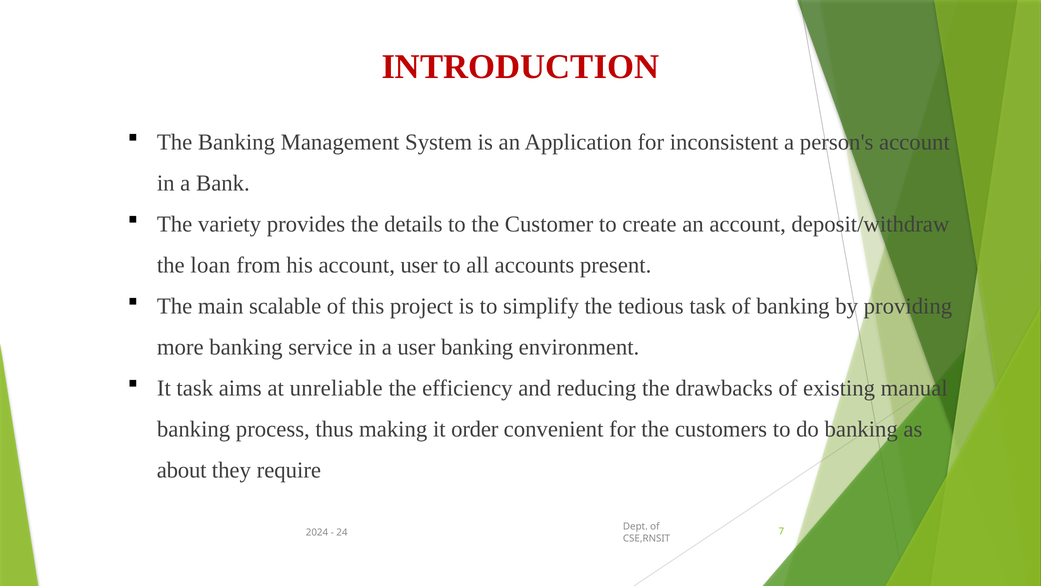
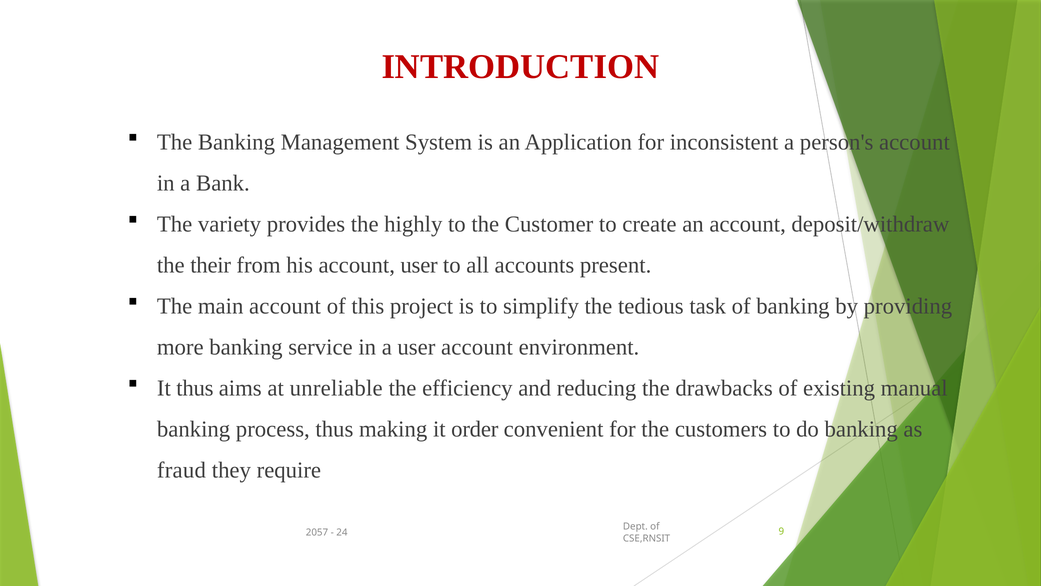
details: details -> highly (413, 224)
loan: loan -> their (211, 265)
main scalable: scalable -> account (285, 306)
user banking: banking -> account (477, 347)
It task: task -> thus (195, 388)
about: about -> fraud (181, 470)
2024: 2024 -> 2057 (317, 532)
7: 7 -> 9 (781, 531)
